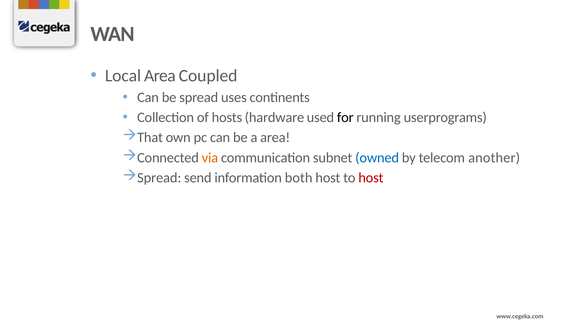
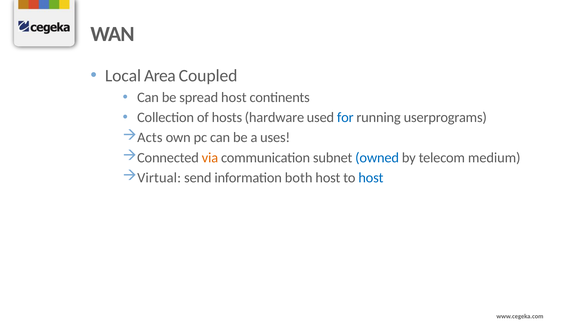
spread uses: uses -> host (234, 98)
for colour: black -> blue (345, 118)
That: That -> Acts (150, 138)
a area: area -> uses (275, 138)
another: another -> medium (494, 158)
Spread: Spread -> Virtual (159, 178)
host colour: red -> blue (371, 178)
